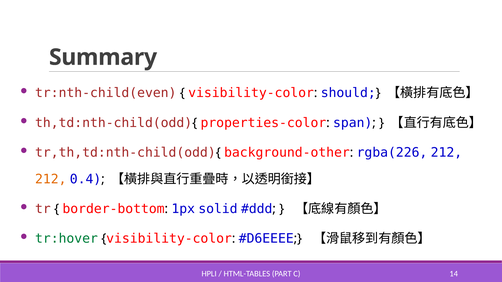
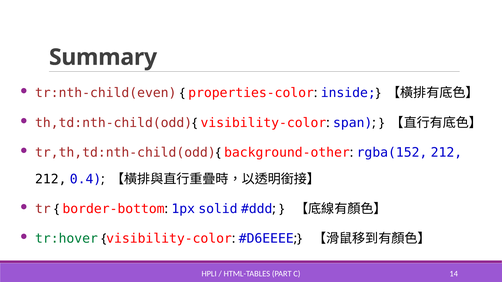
visibility-color: visibility-color -> properties-color (251, 93)
should: should -> inside (348, 93)
properties-color: properties-color -> visibility-color (263, 123)
rgba(226: rgba(226 -> rgba(152 (392, 153)
212 colour: orange -> black (51, 179)
